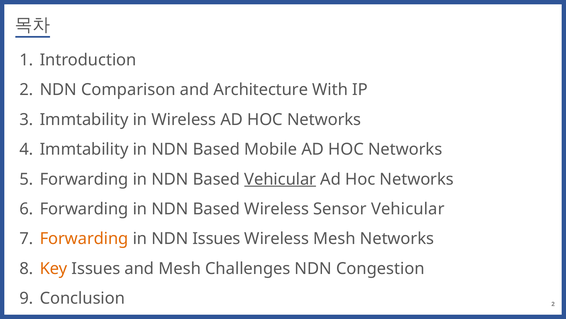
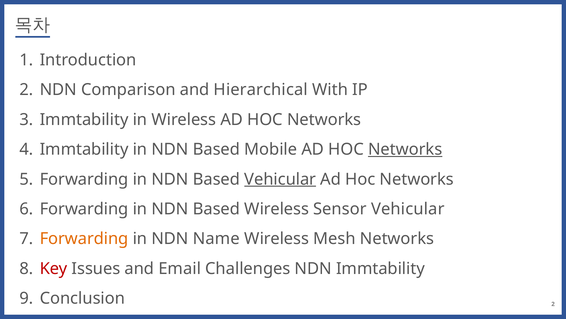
Architecture: Architecture -> Hierarchical (261, 90)
Networks underline: none -> present (405, 149)
NDN Issues: Issues -> Name (216, 238)
Key colour: orange -> red (54, 268)
and Mesh: Mesh -> Email (180, 268)
NDN Congestion: Congestion -> Immtability (380, 268)
